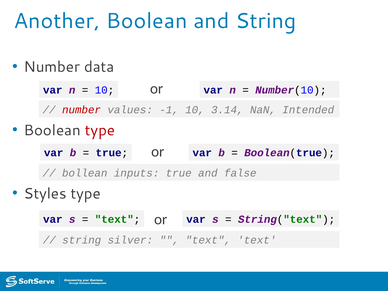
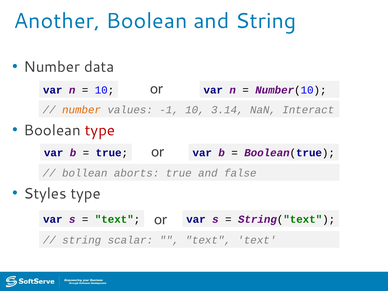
number colour: red -> orange (82, 110)
Intended: Intended -> Interact (308, 110)
inputs: inputs -> aborts (137, 173)
silver: silver -> scalar (130, 240)
